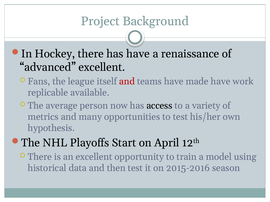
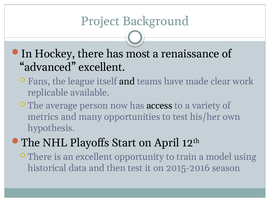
has have: have -> most (138, 54)
and colour: red -> black (127, 82)
made have: have -> clear (221, 82)
